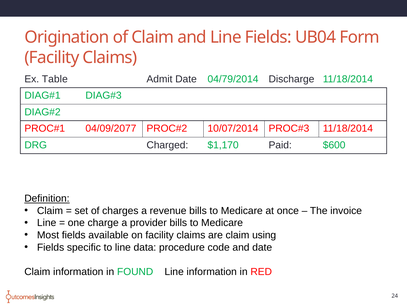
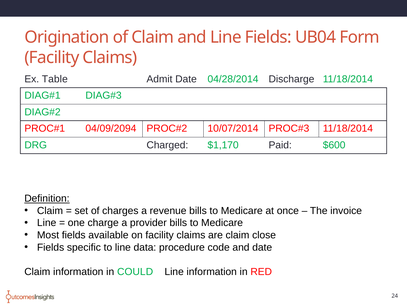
04/79/2014: 04/79/2014 -> 04/28/2014 (233, 79)
04/09/2077: 04/09/2077 -> 04/09/2094 (111, 129)
using: using -> close (264, 235)
FOUND: FOUND -> COULD (135, 272)
